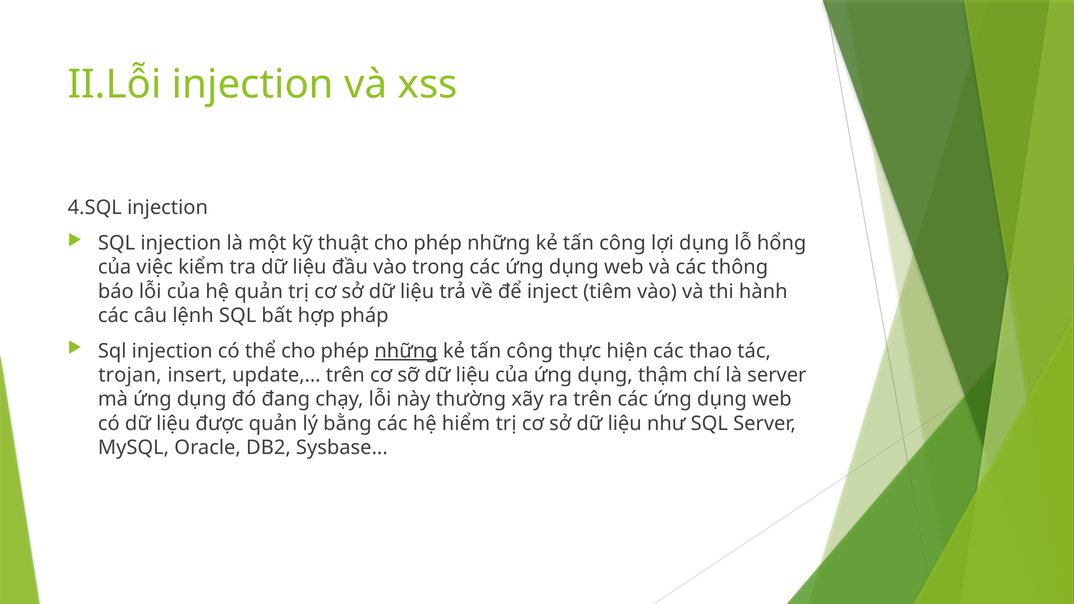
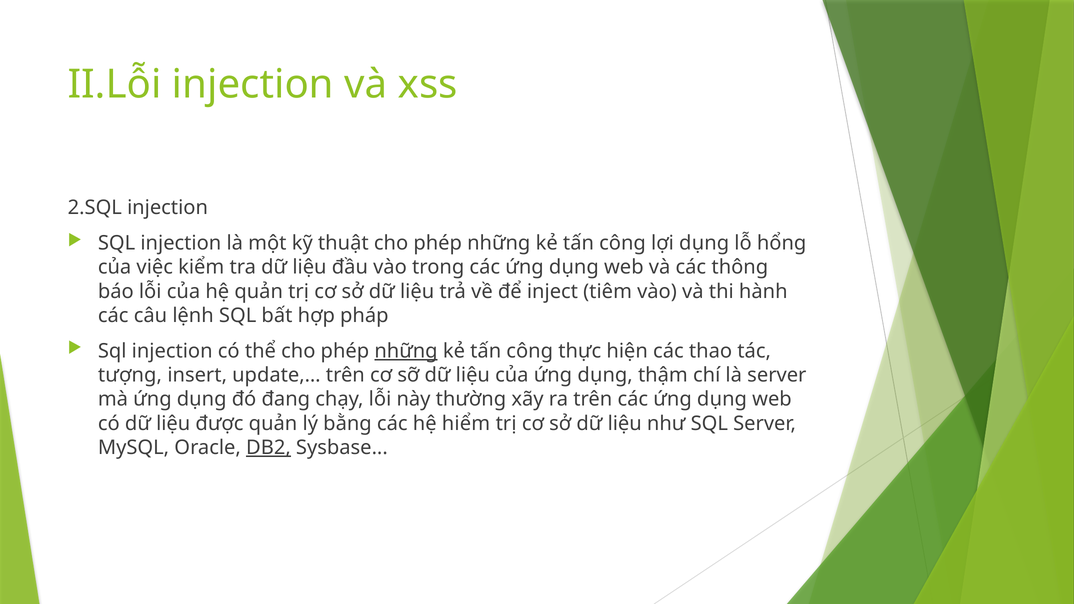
4.SQL: 4.SQL -> 2.SQL (95, 208)
trojan: trojan -> tượng (130, 375)
DB2 underline: none -> present (268, 448)
